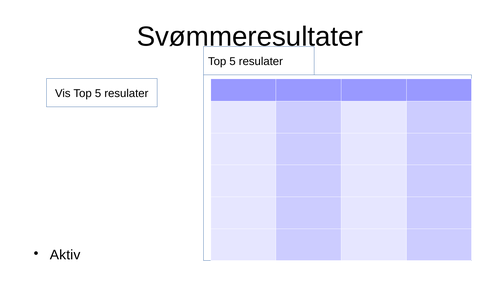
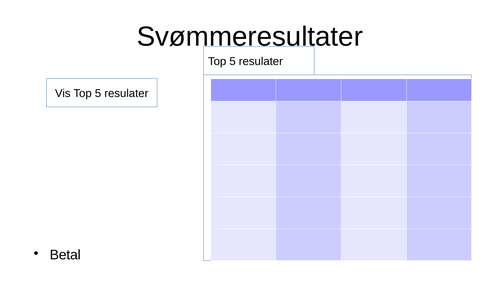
Aktiv: Aktiv -> Betal (65, 255)
